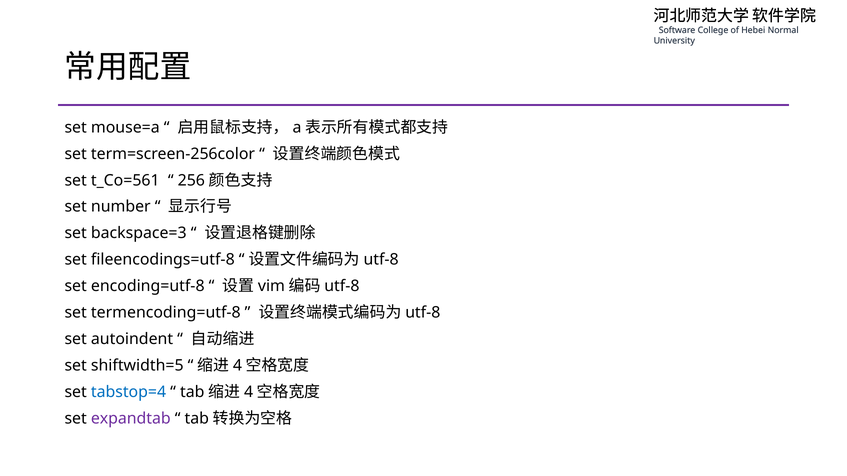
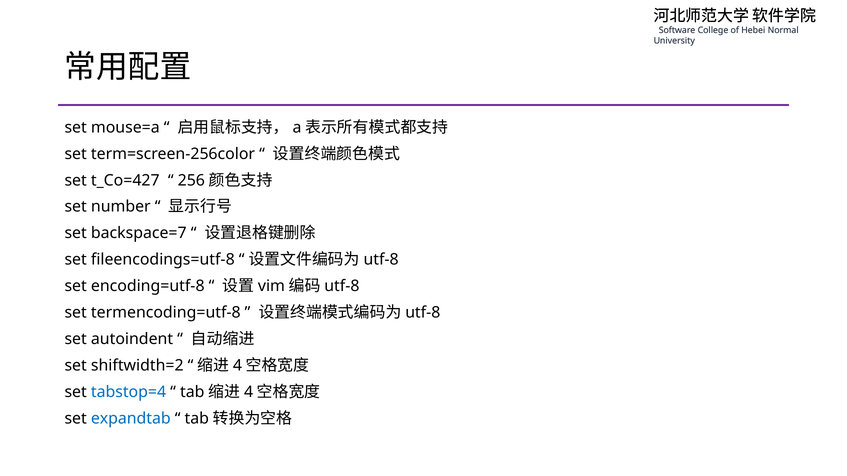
t_Co=561: t_Co=561 -> t_Co=427 (125, 180)
backspace=3: backspace=3 -> backspace=7 (139, 233)
shiftwidth=5: shiftwidth=5 -> shiftwidth=2 (137, 366)
expandtab colour: purple -> blue (131, 419)
